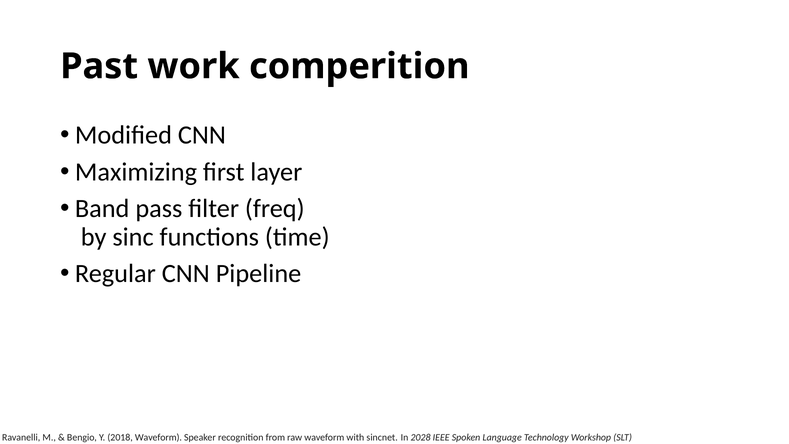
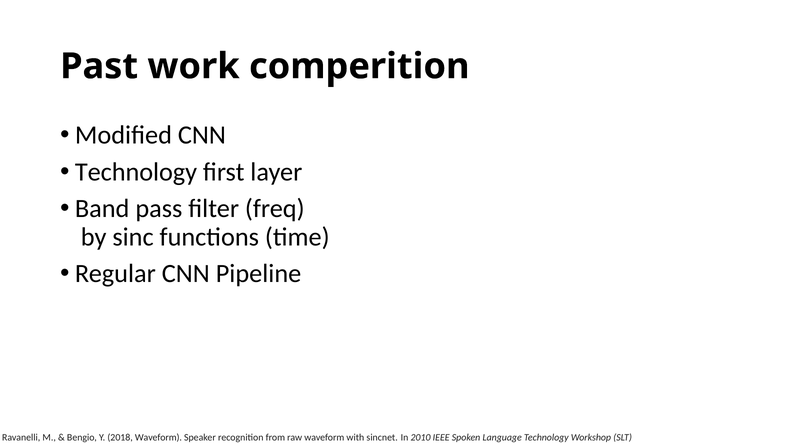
Maximizing: Maximizing -> Technology (136, 172)
2028: 2028 -> 2010 (421, 437)
